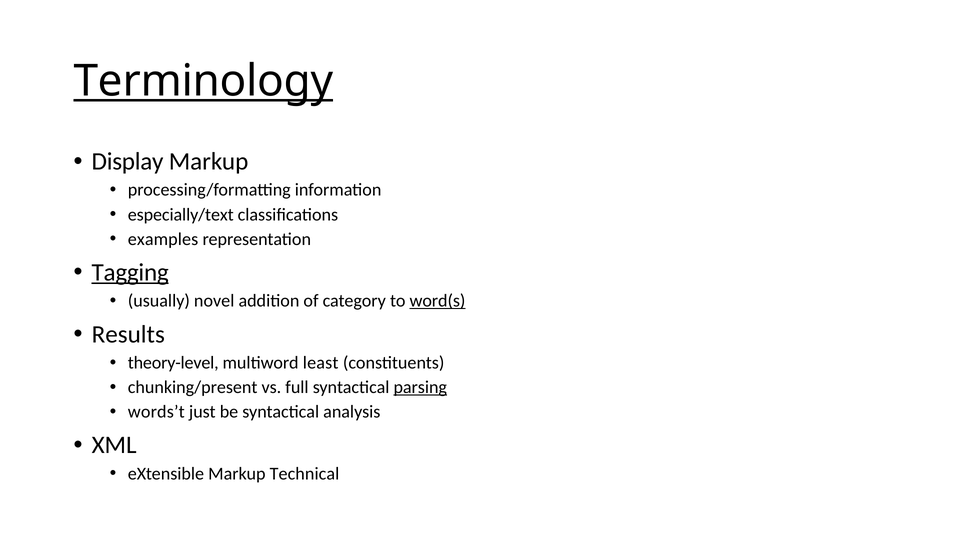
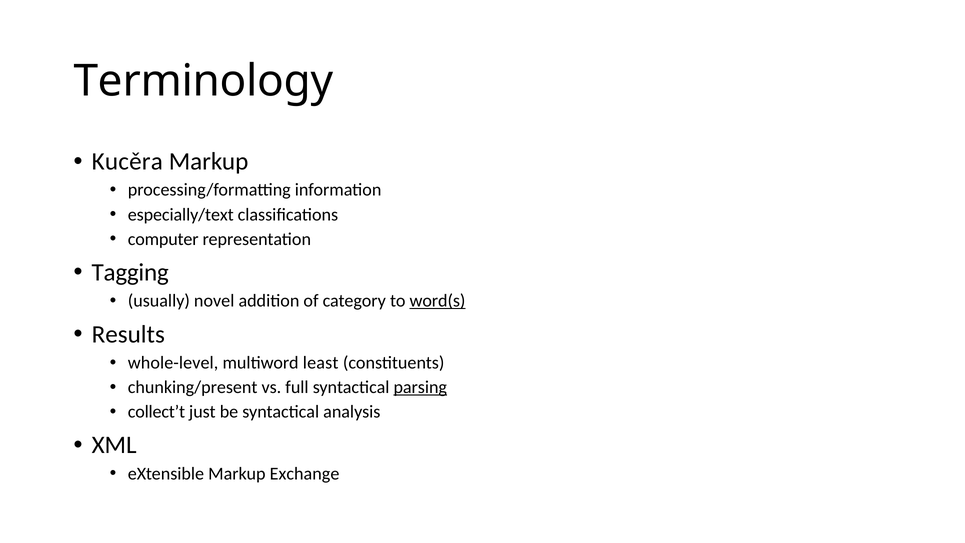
Terminology underline: present -> none (203, 81)
Display: Display -> Kucěra (127, 162)
examples: examples -> computer (163, 239)
Tagging underline: present -> none (130, 272)
theory-level: theory-level -> whole-level (173, 363)
words’t: words’t -> collect’t (156, 412)
Technical: Technical -> Exchange (305, 473)
